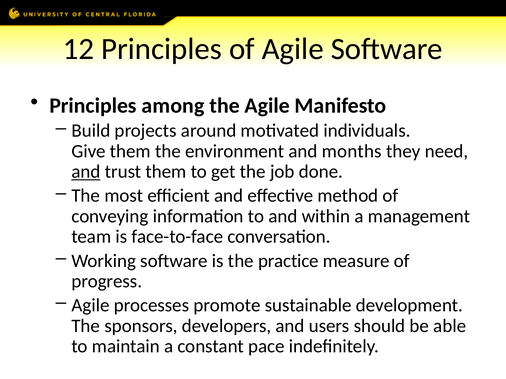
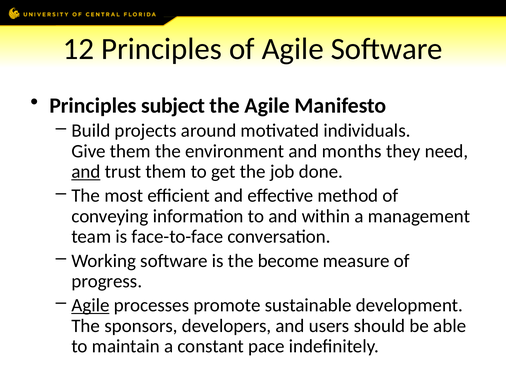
among: among -> subject (173, 106)
practice: practice -> become (288, 261)
Agile underline: none -> present (90, 306)
